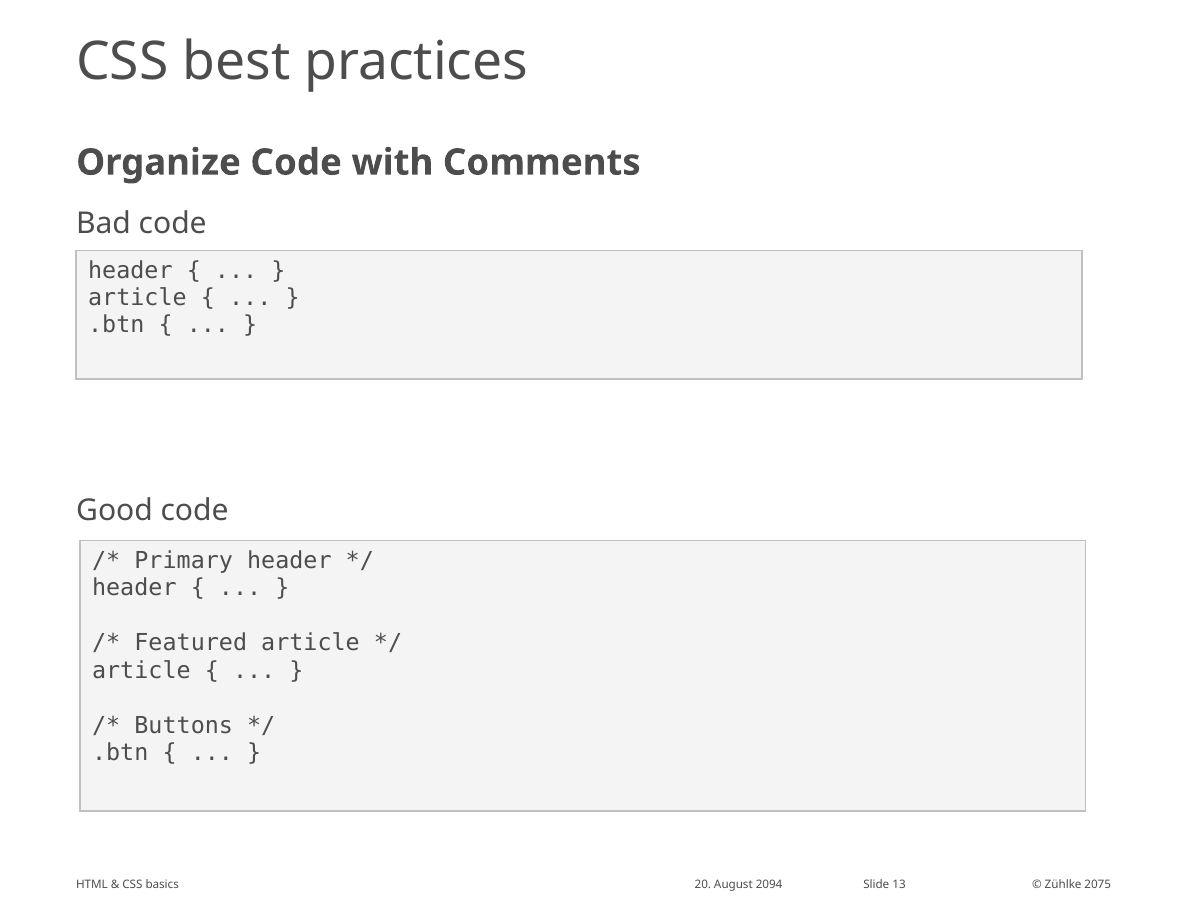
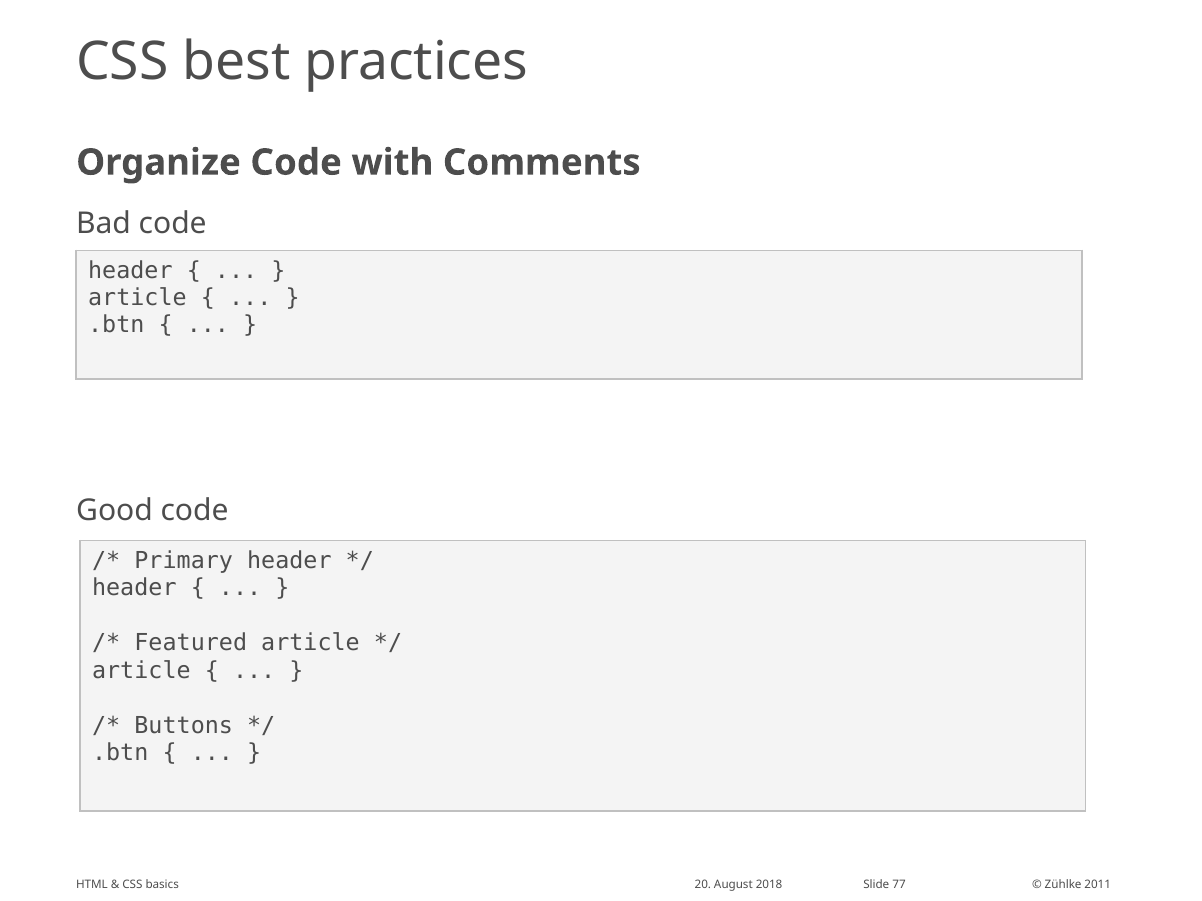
2094: 2094 -> 2018 (769, 885)
13: 13 -> 77 (899, 885)
2075: 2075 -> 2011 (1098, 885)
